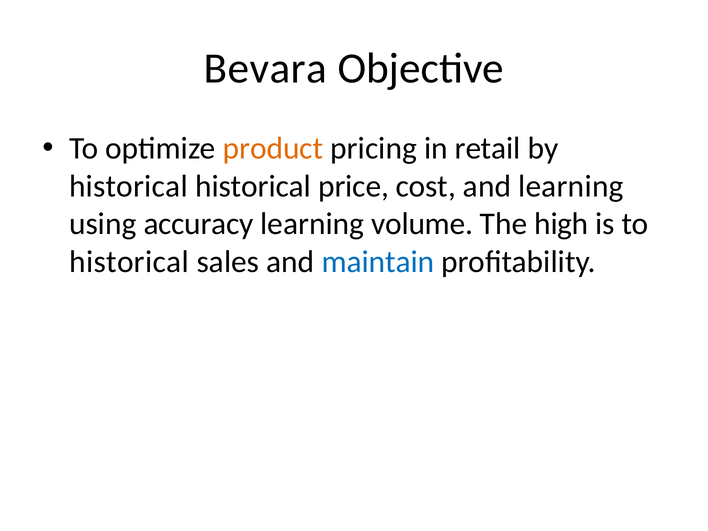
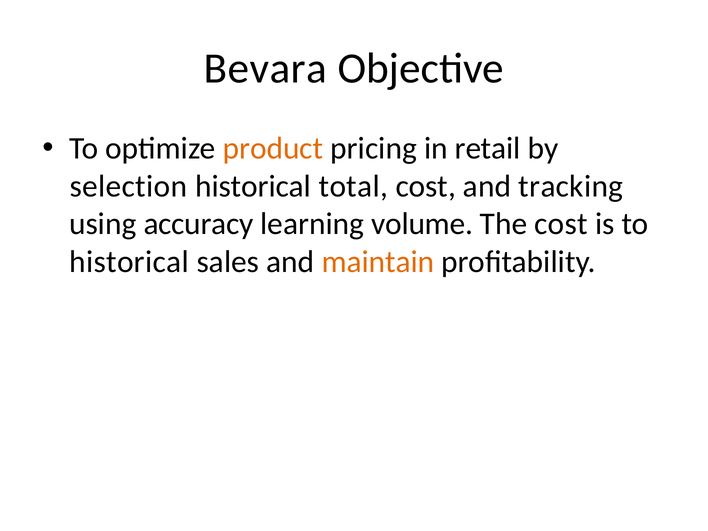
historical: historical -> selection (128, 186)
price: price -> total (353, 186)
and learning: learning -> tracking (571, 186)
The high: high -> cost (561, 224)
maintain colour: blue -> orange (378, 262)
